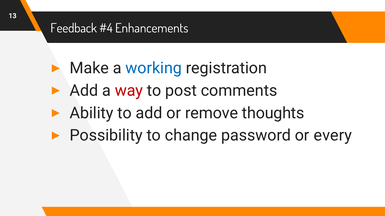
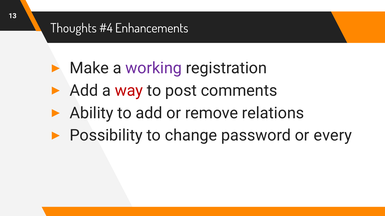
Feedback: Feedback -> Thoughts (74, 28)
working colour: blue -> purple (154, 68)
thoughts: thoughts -> relations (273, 113)
